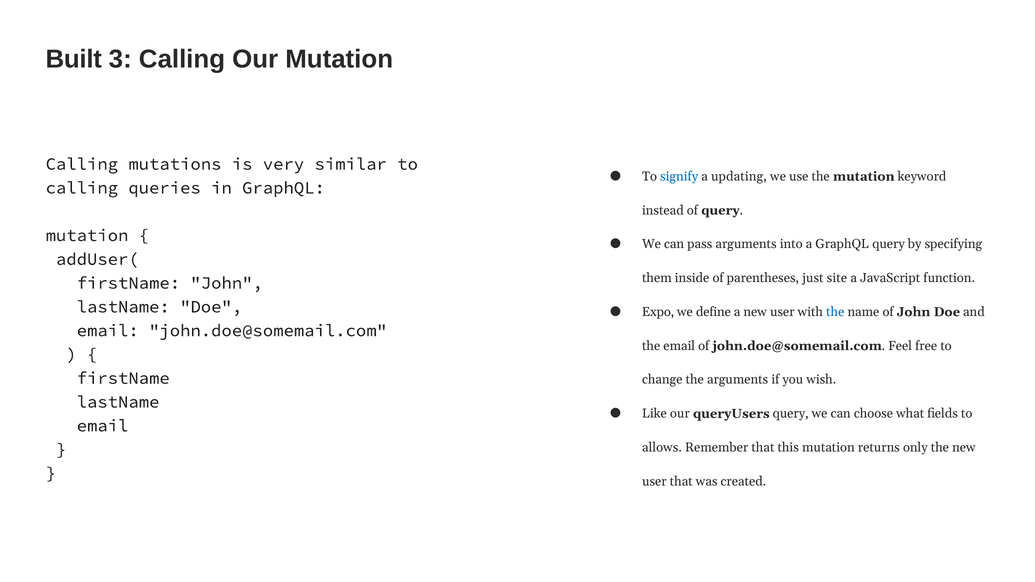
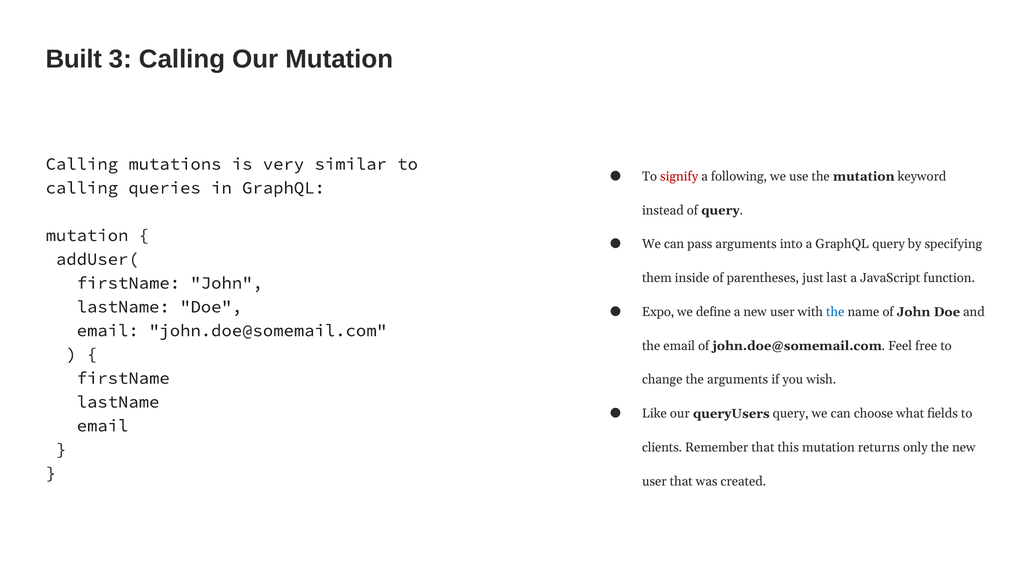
signify colour: blue -> red (679, 176)
updating: updating -> following (739, 176)
site: site -> last (837, 278)
allows: allows -> clients (662, 448)
